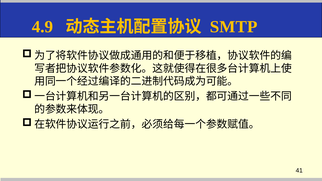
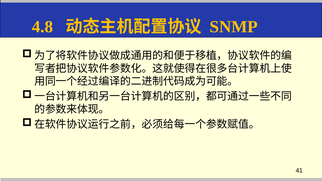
4.9: 4.9 -> 4.8 (43, 27)
SMTP: SMTP -> SNMP (234, 27)
